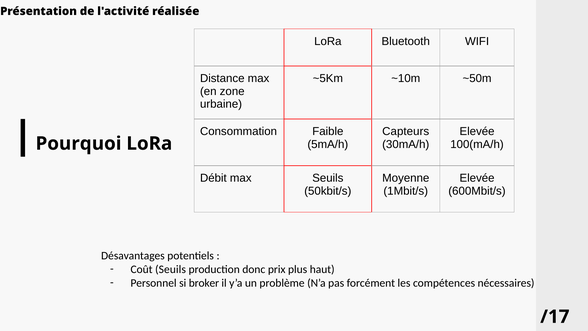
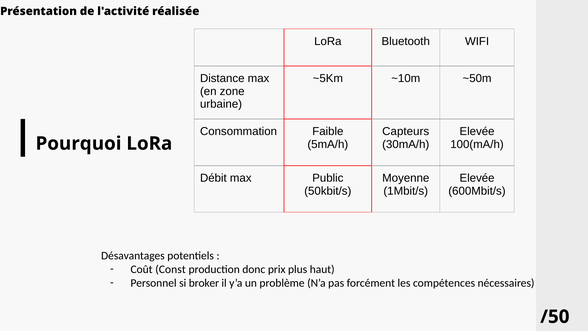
max Seuils: Seuils -> Public (328, 178)
Coût Seuils: Seuils -> Const (171, 269)
/17: /17 -> /50 (555, 316)
